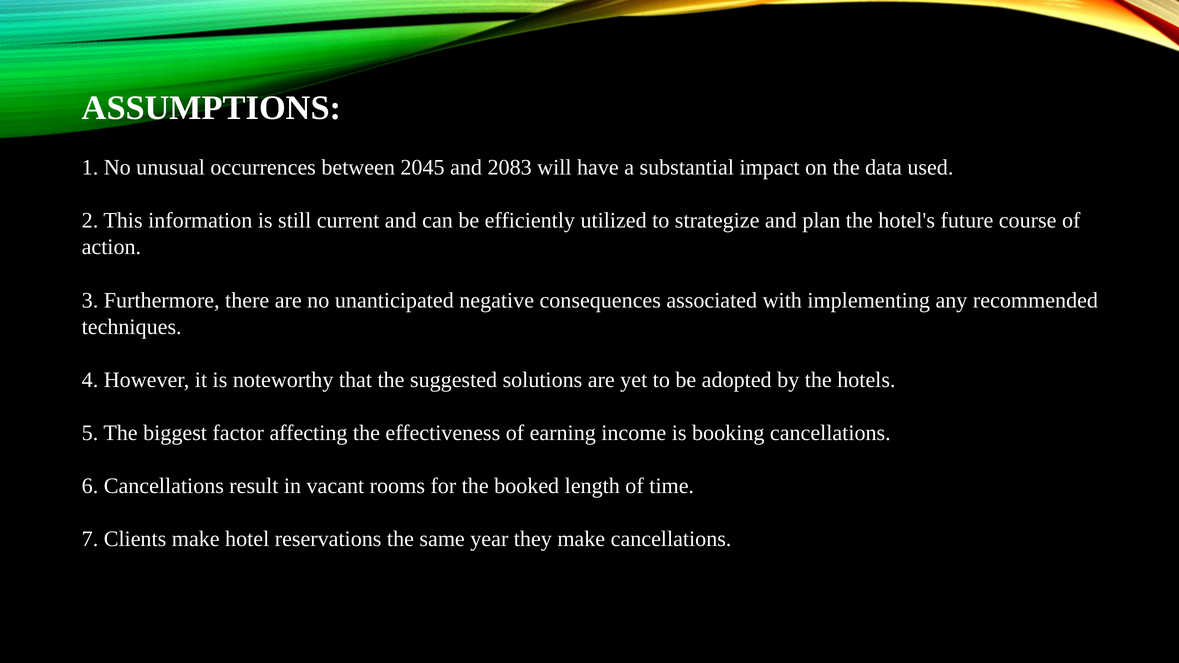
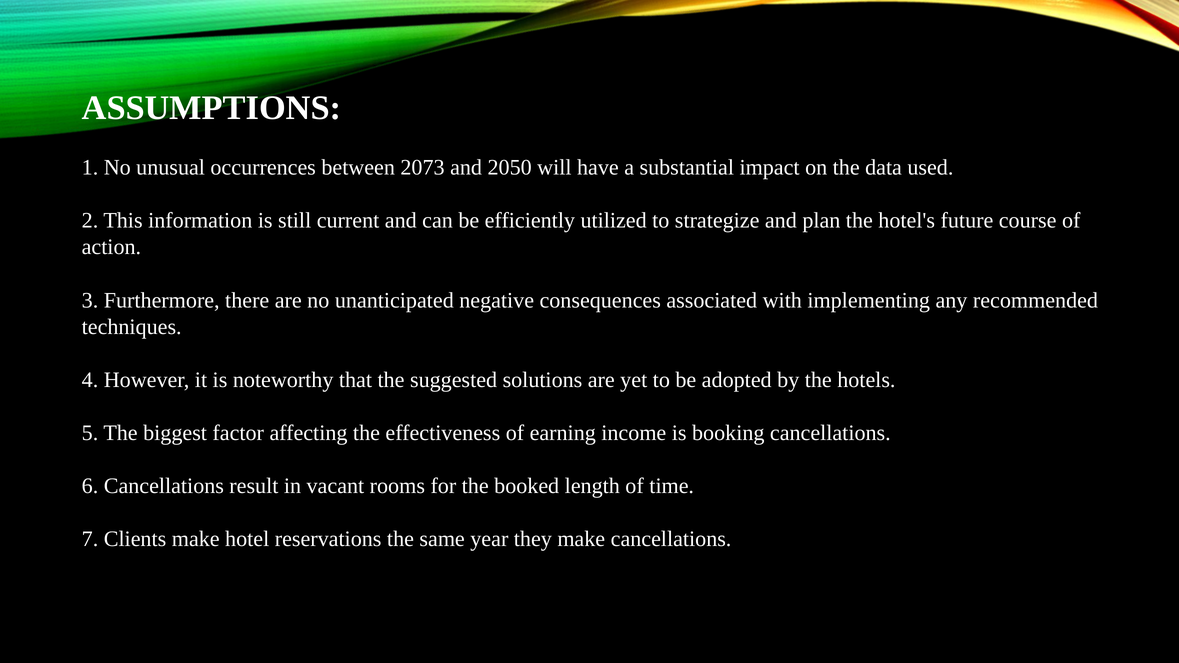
2045: 2045 -> 2073 (423, 168)
2083: 2083 -> 2050 (510, 168)
